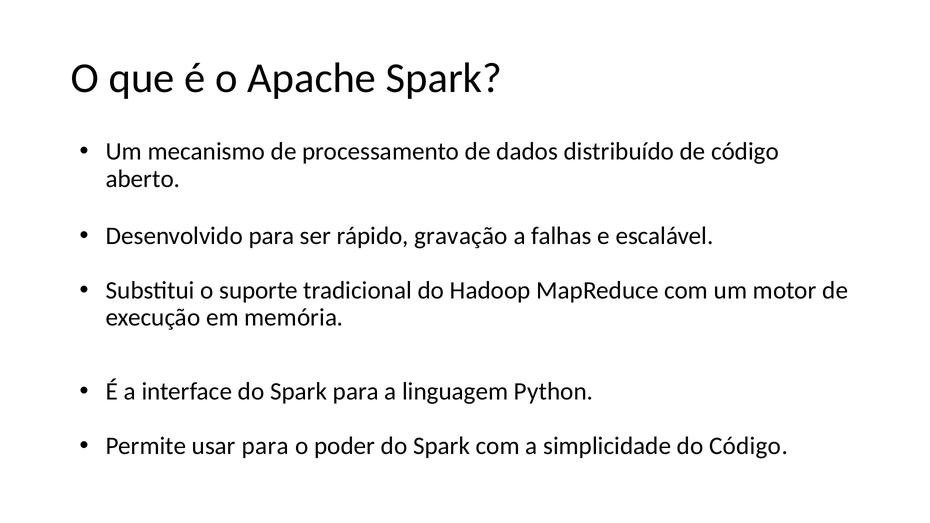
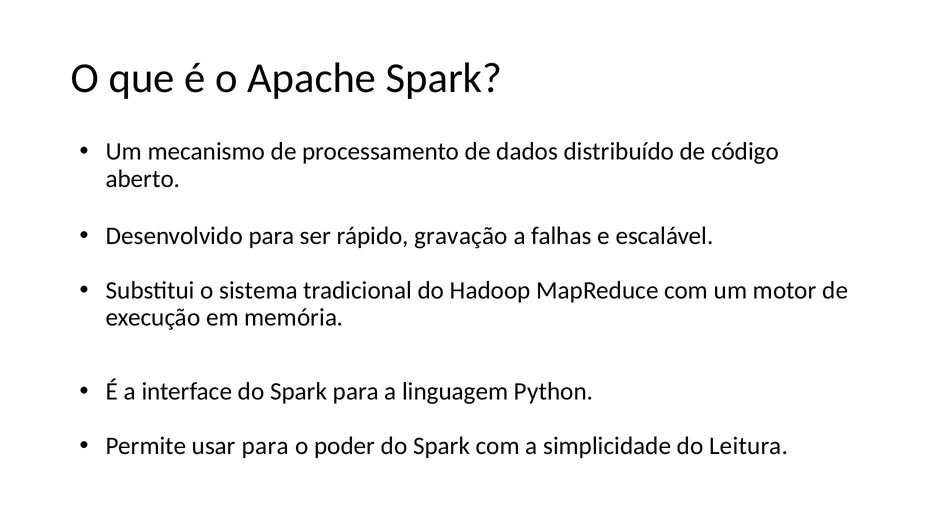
suporte: suporte -> sistema (259, 291)
do Código: Código -> Leitura (749, 446)
